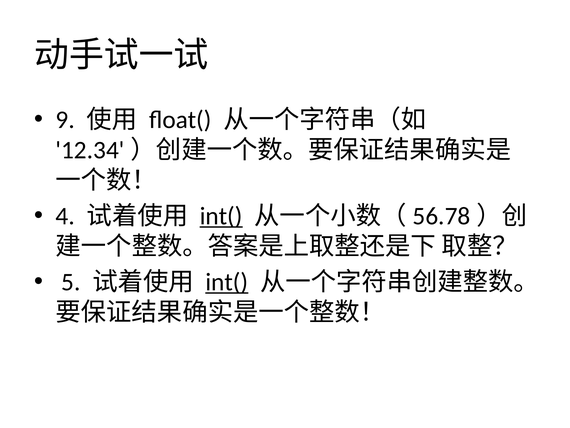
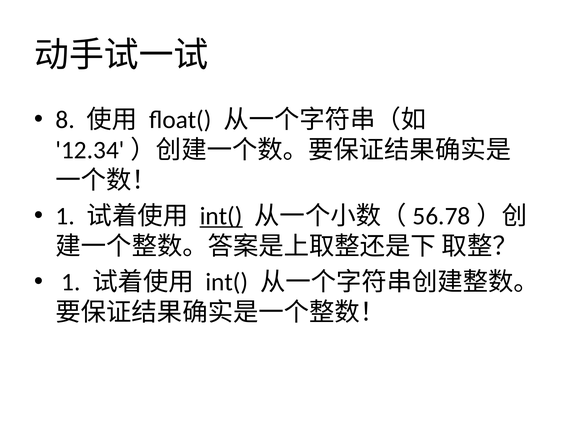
9: 9 -> 8 (65, 120)
4: 4 -> 1 (65, 216)
5: 5 -> 1 (71, 282)
int( underline: present -> none (227, 282)
